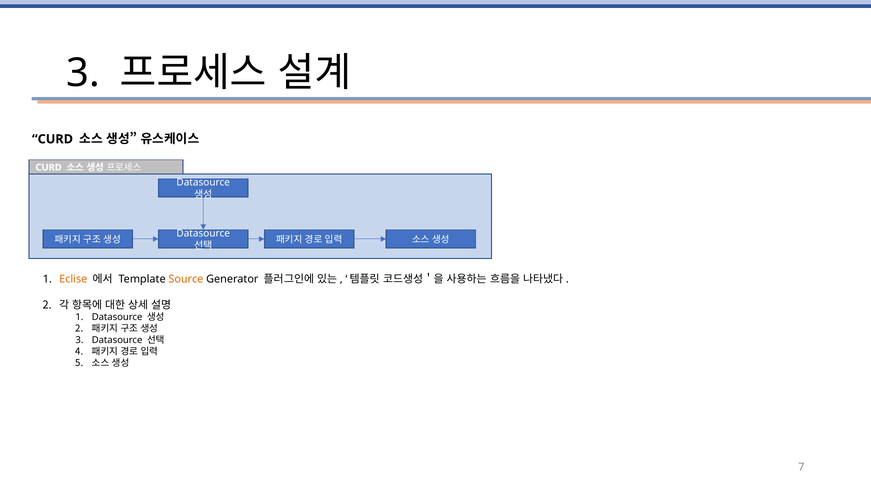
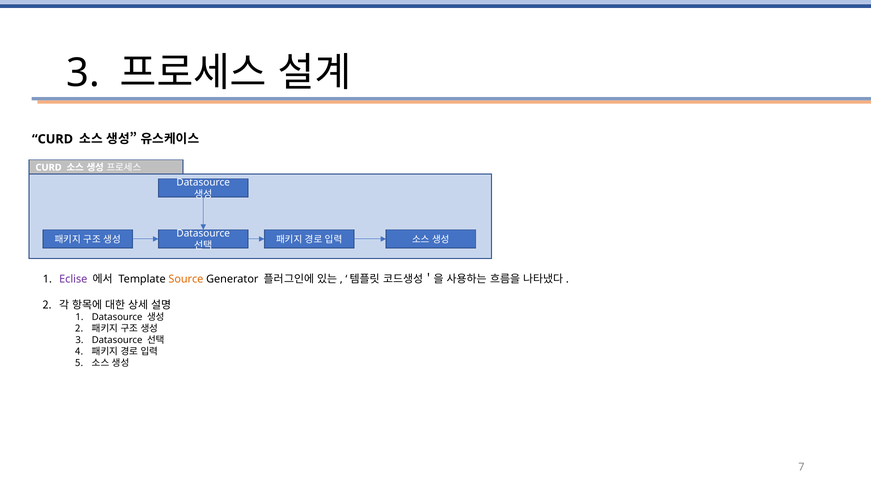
Eclise colour: orange -> purple (73, 279)
